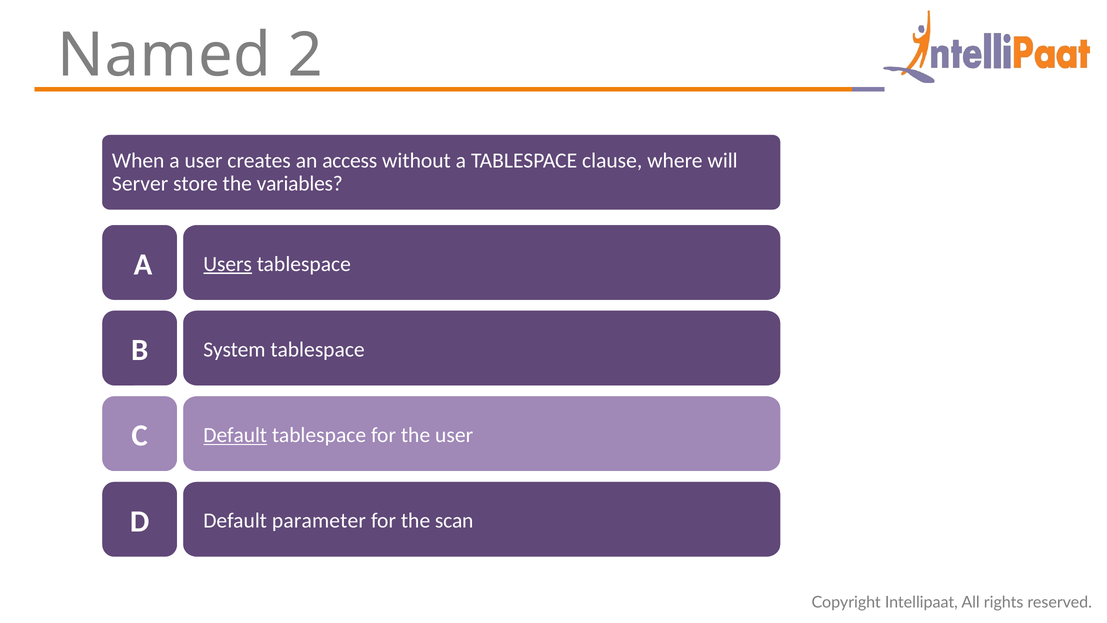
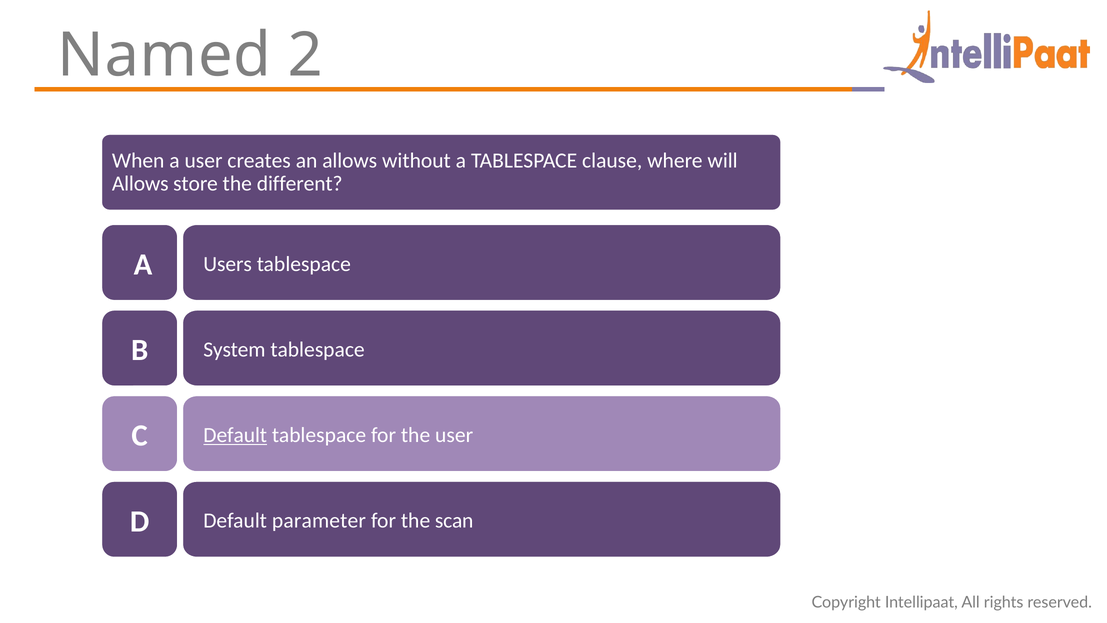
an access: access -> allows (350, 160)
Server: Server -> Allows (140, 184)
variables: variables -> different (300, 184)
Users underline: present -> none (228, 264)
